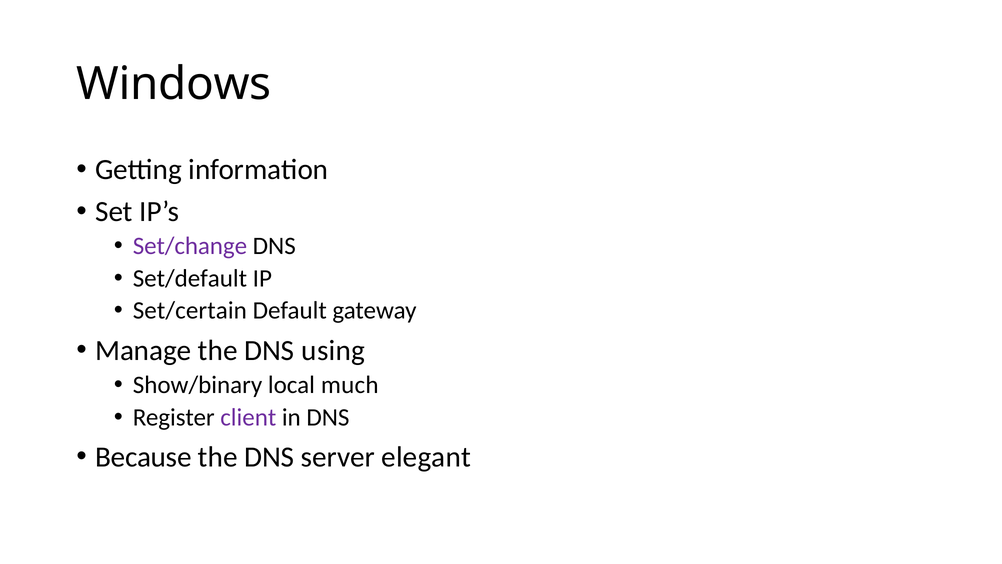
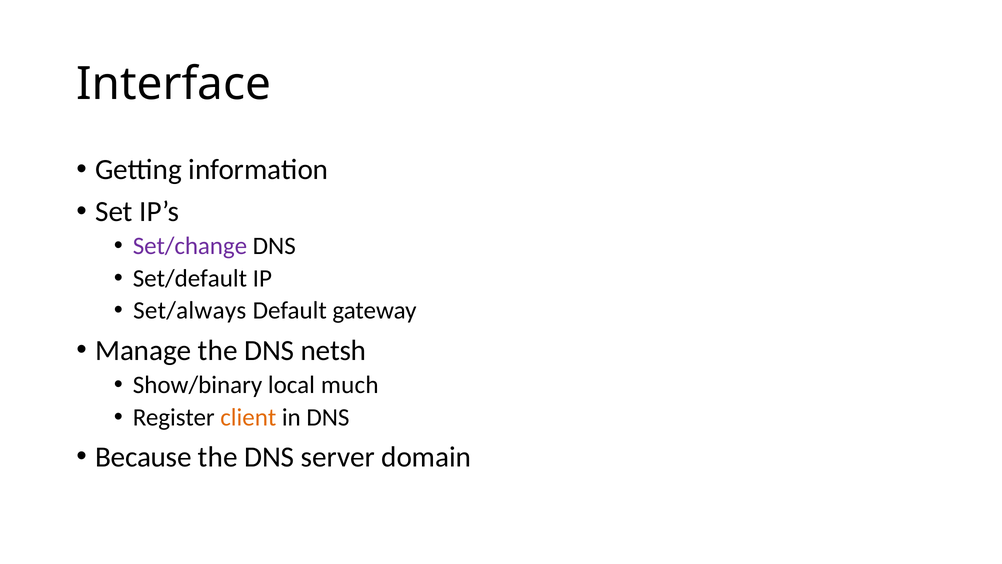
Windows: Windows -> Interface (174, 84)
Set/certain: Set/certain -> Set/always (190, 310)
using: using -> netsh (334, 350)
client colour: purple -> orange (248, 417)
elegant: elegant -> domain (426, 457)
